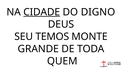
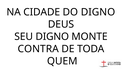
CIDADE underline: present -> none (42, 12)
SEU TEMOS: TEMOS -> DIGNO (52, 36)
GRANDE: GRANDE -> CONTRA (38, 49)
